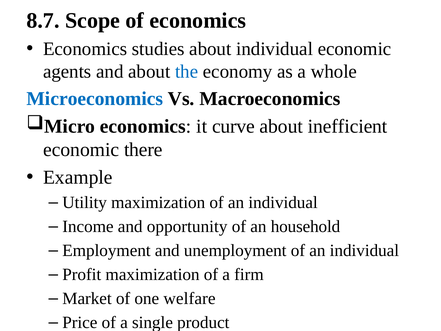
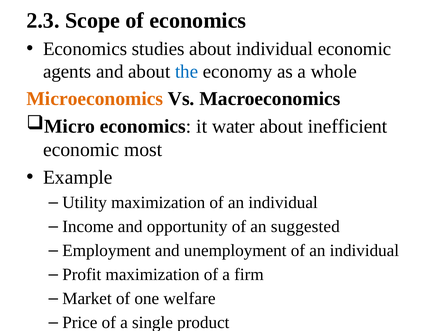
8.7: 8.7 -> 2.3 (43, 21)
Microeconomics colour: blue -> orange (95, 99)
curve: curve -> water (233, 126)
there: there -> most (143, 150)
household: household -> suggested (305, 226)
